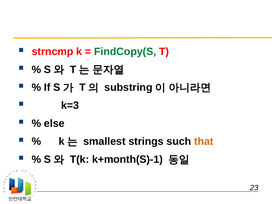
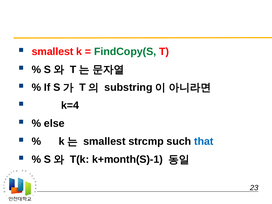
strncmp: strncmp -> smallest (53, 52)
k=3: k=3 -> k=4 (70, 105)
strings: strings -> strcmp (146, 141)
that colour: orange -> blue (204, 141)
